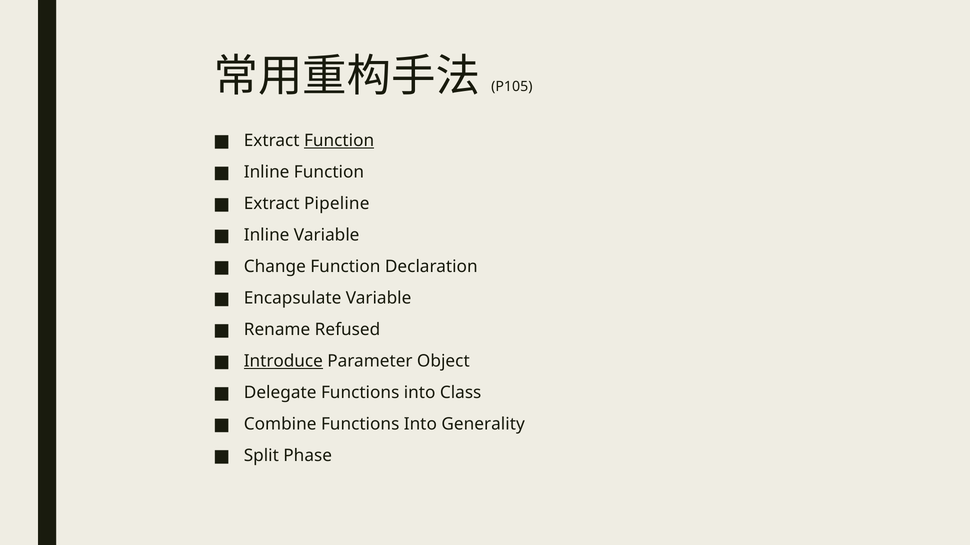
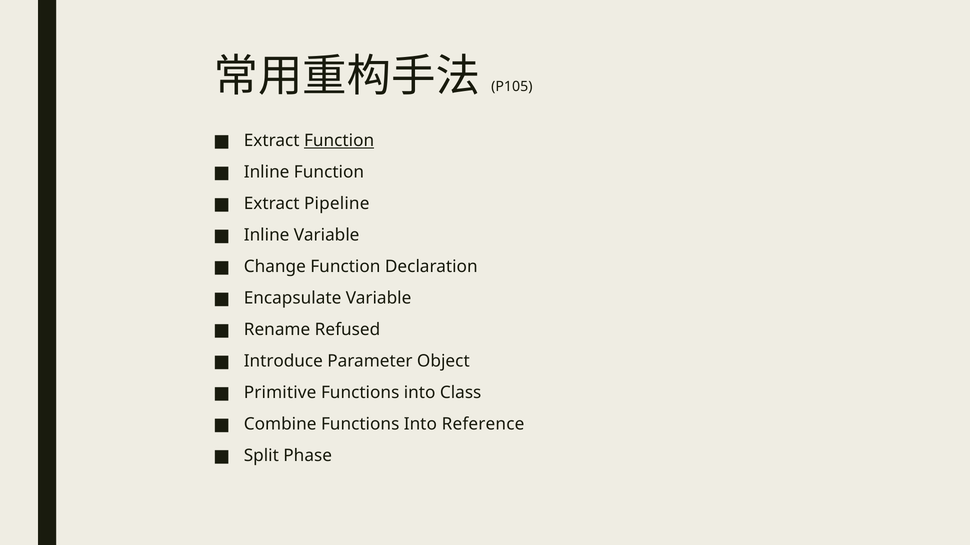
Introduce underline: present -> none (283, 362)
Delegate: Delegate -> Primitive (280, 393)
Generality: Generality -> Reference (483, 425)
